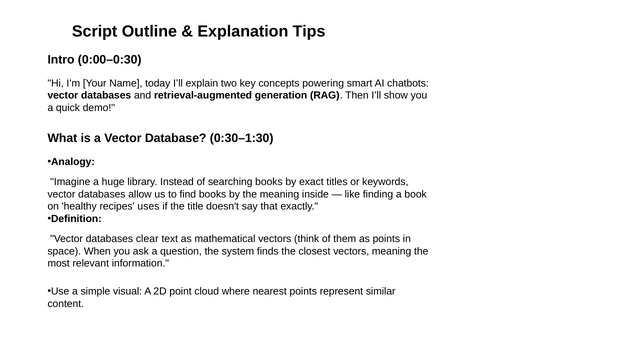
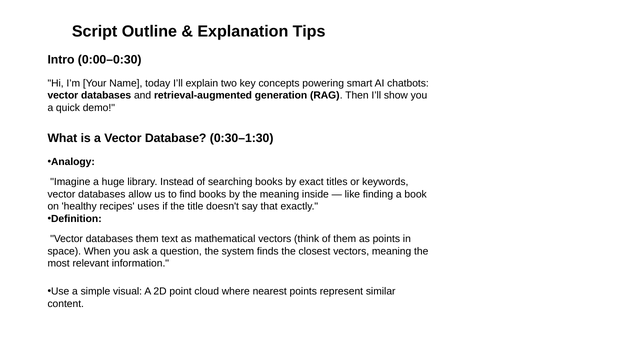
databases clear: clear -> them (147, 239)
